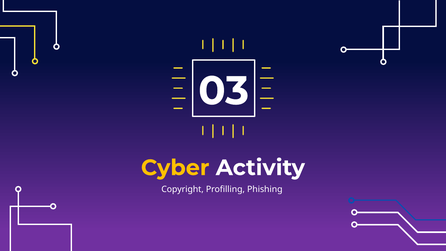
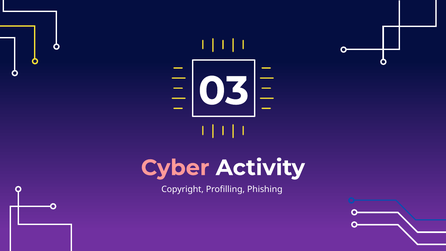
Cyber colour: yellow -> pink (175, 168)
